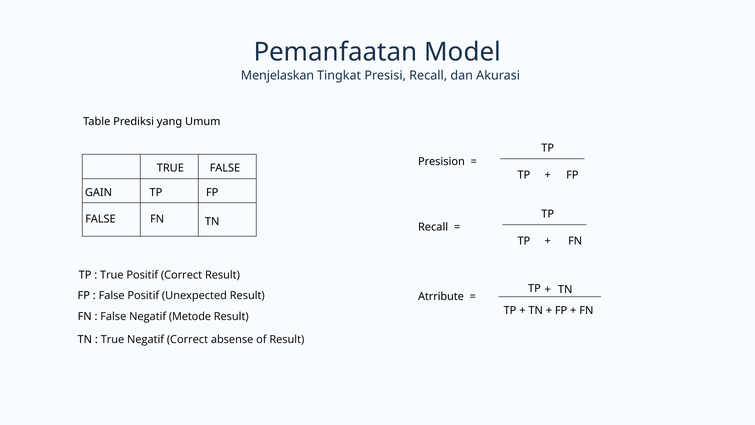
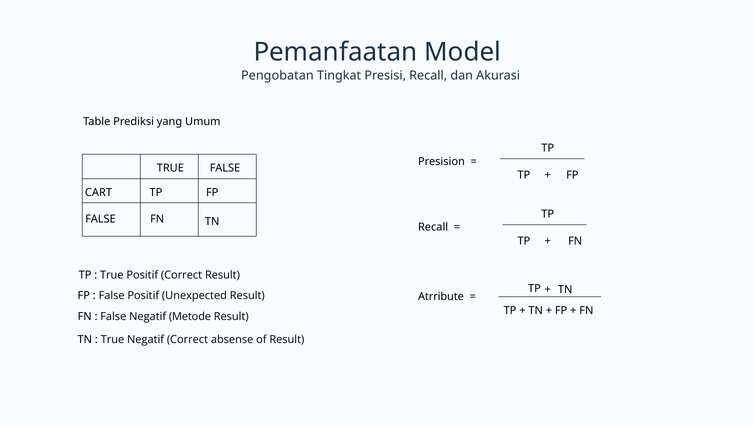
Menjelaskan: Menjelaskan -> Pengobatan (277, 76)
GAIN: GAIN -> CART (98, 193)
